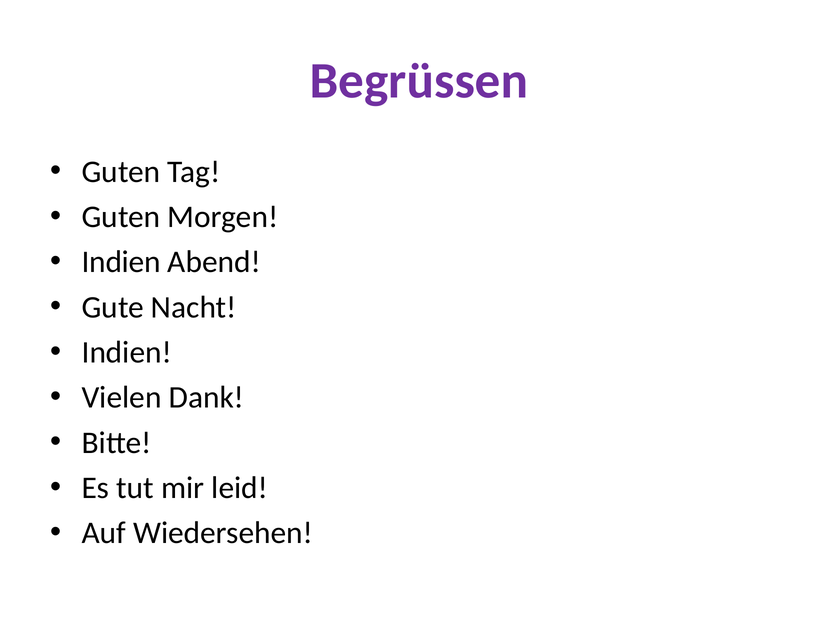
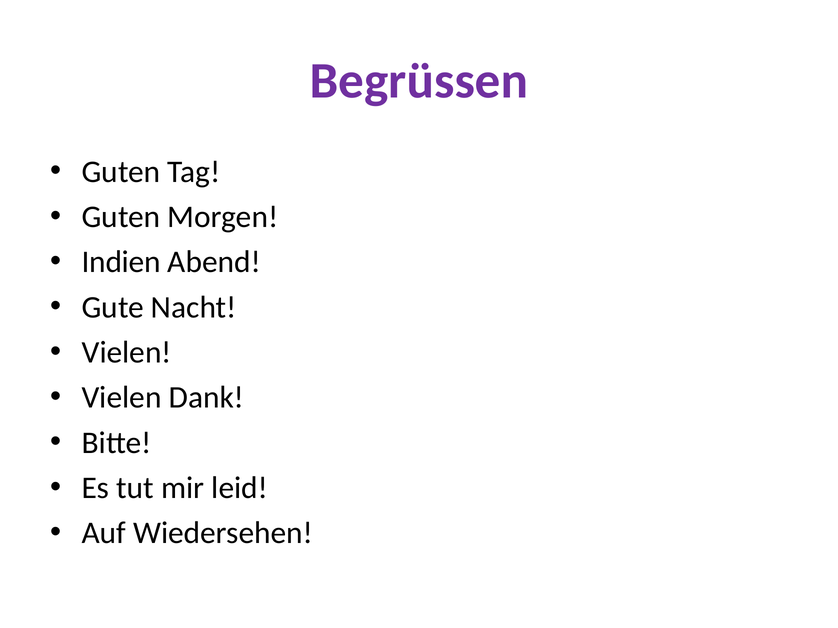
Indien: Indien -> Vielen (127, 353)
